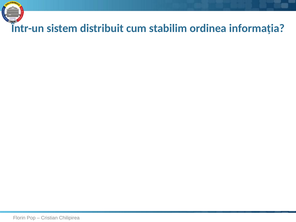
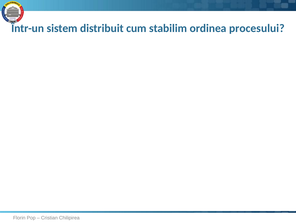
informația: informația -> procesului (257, 28)
